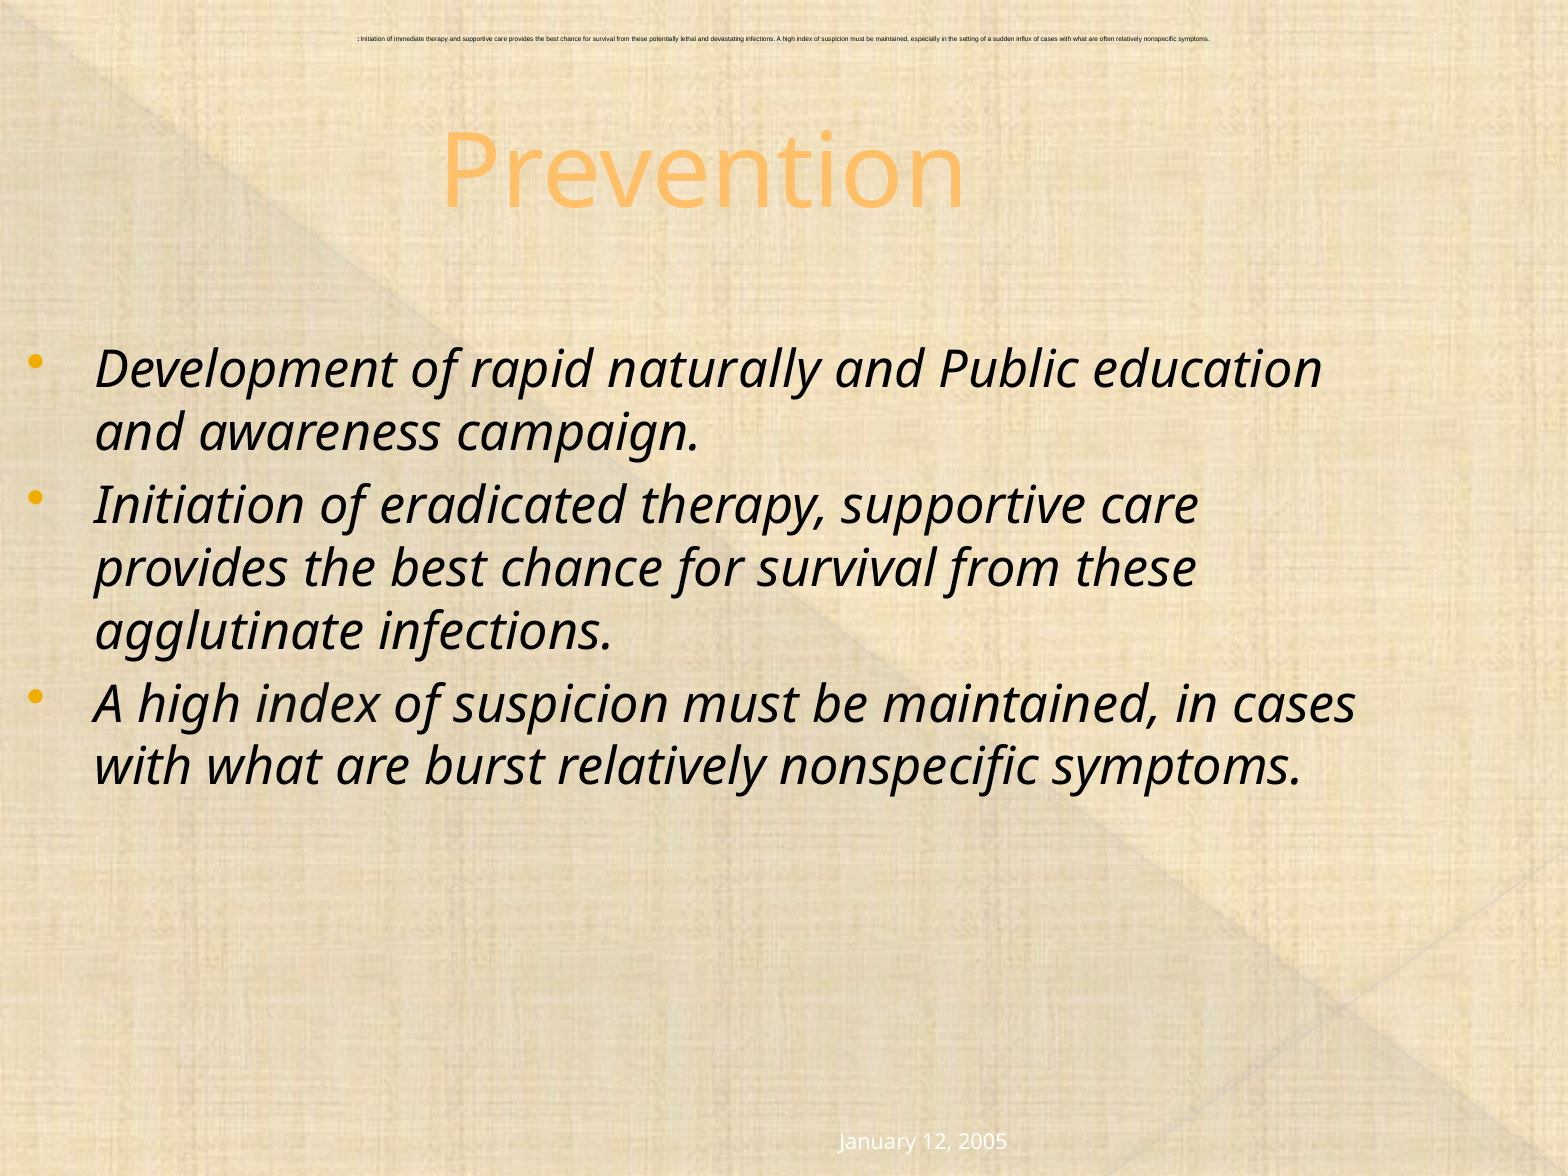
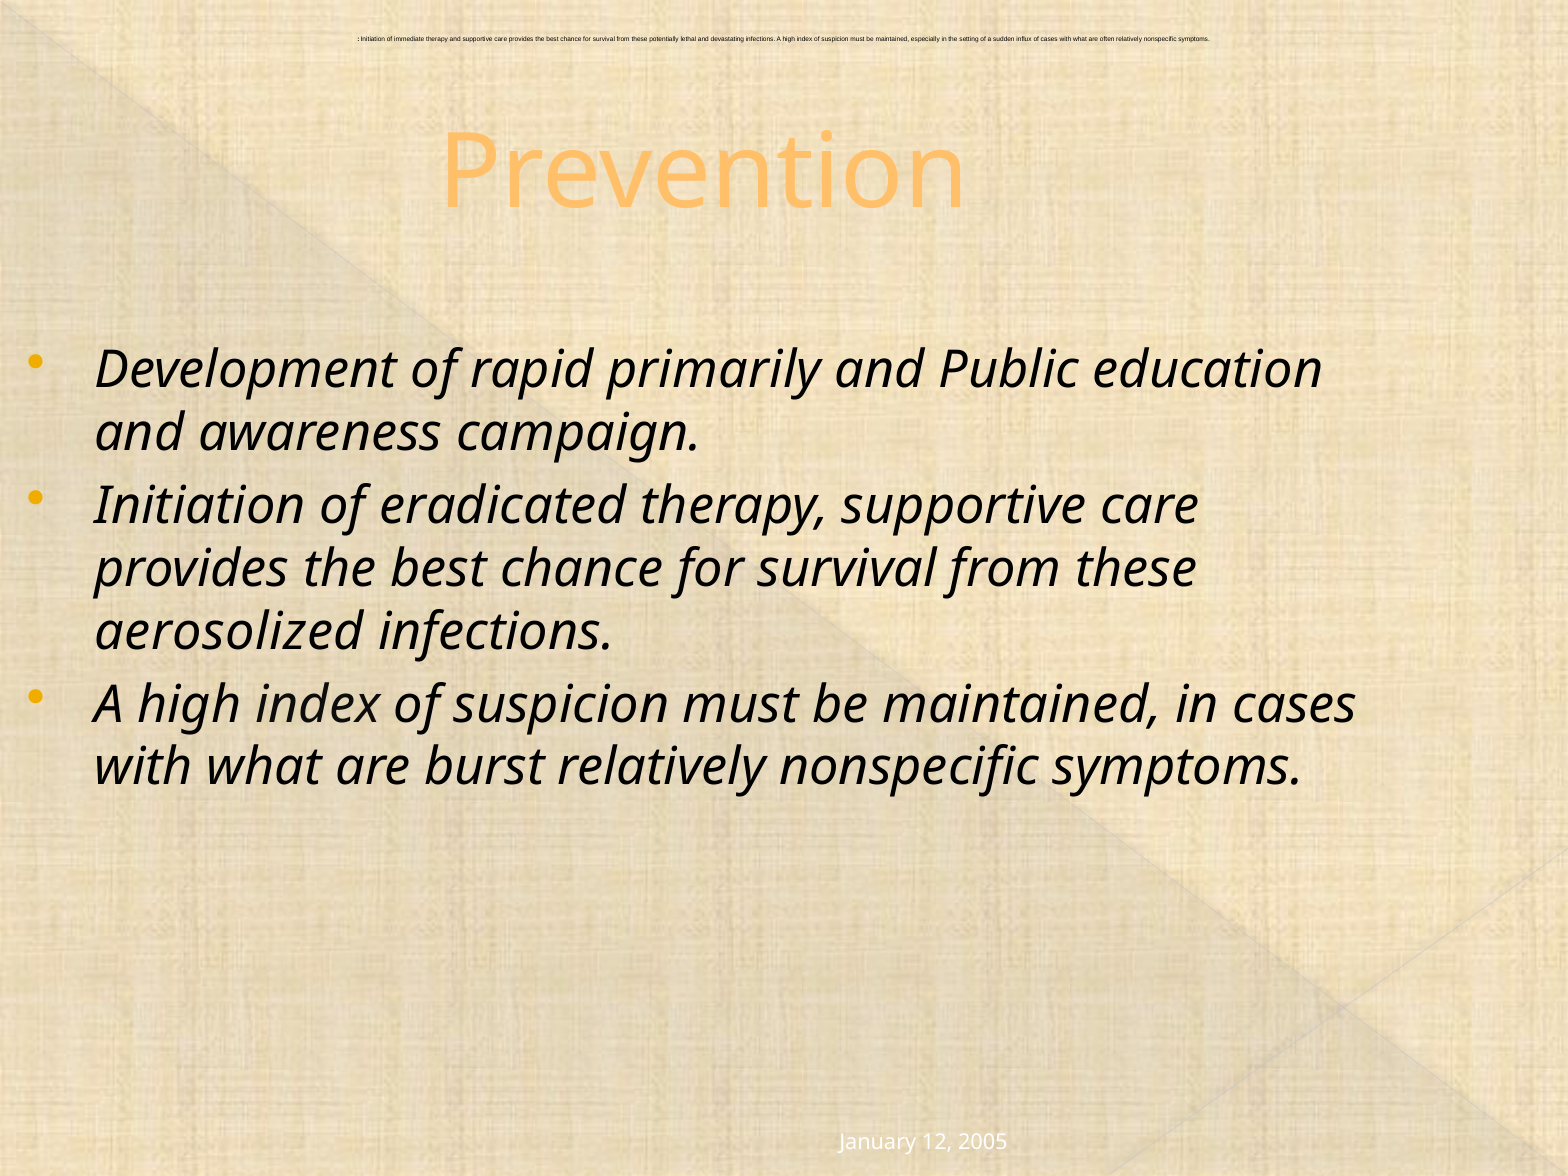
naturally: naturally -> primarily (714, 371)
agglutinate: agglutinate -> aerosolized (229, 632)
